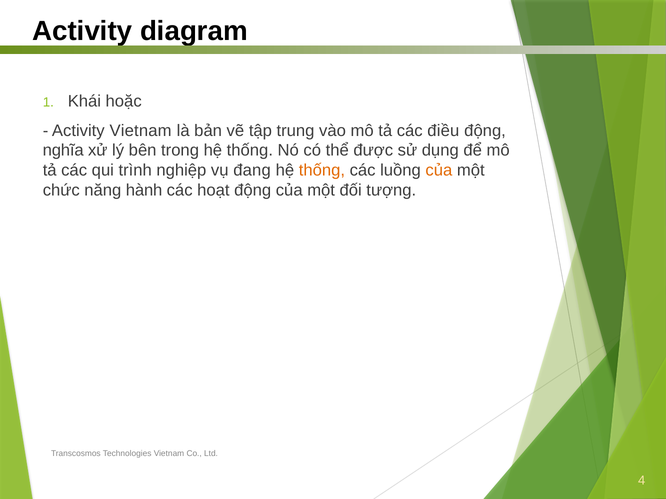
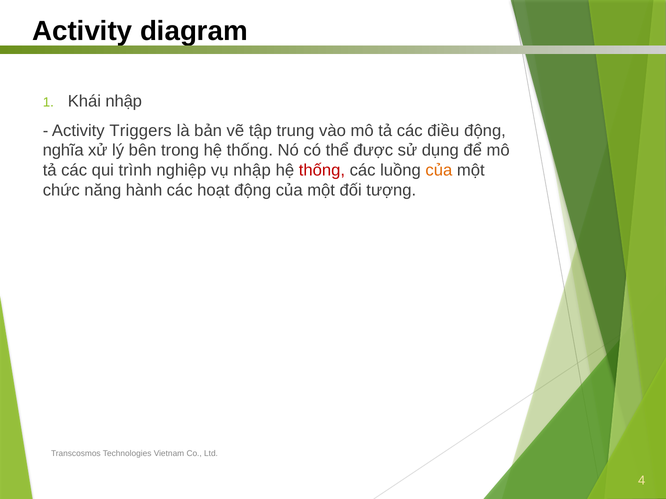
Khái hoặc: hoặc -> nhập (124, 101)
Activity Vietnam: Vietnam -> Triggers (141, 131)
vụ đang: đang -> nhập (252, 171)
thống colour: orange -> red (322, 171)
